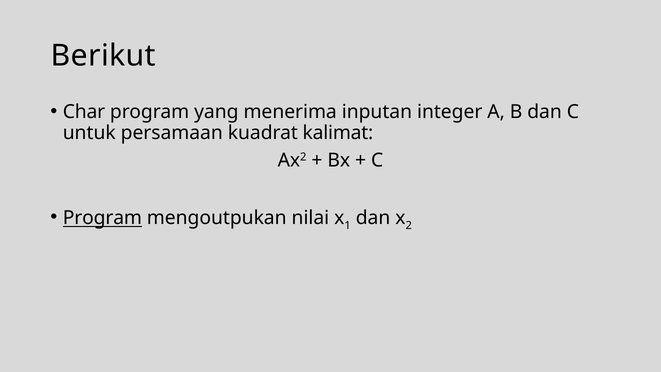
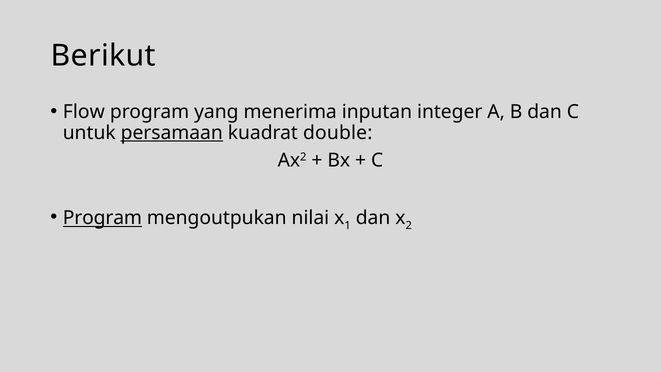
Char: Char -> Flow (84, 112)
persamaan underline: none -> present (172, 133)
kalimat: kalimat -> double (338, 133)
